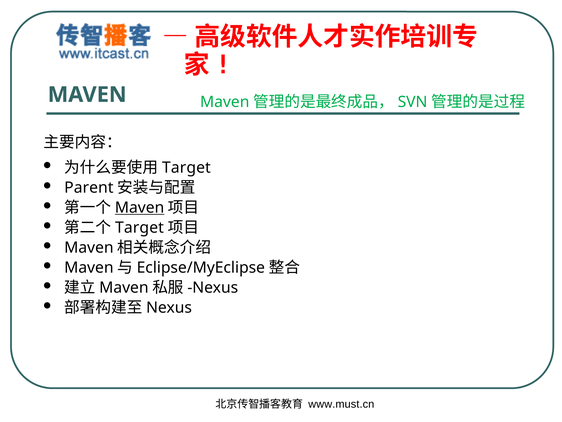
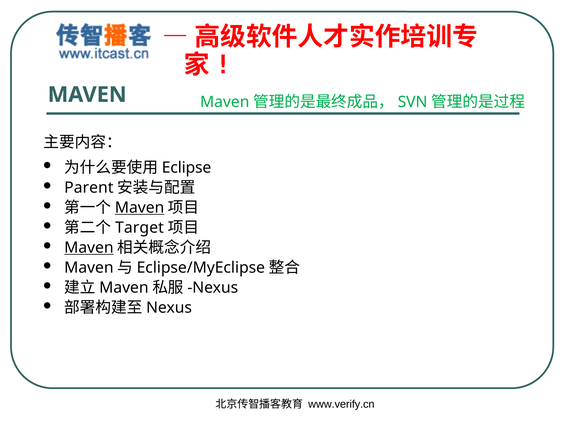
Target: Target -> Eclipse (187, 167)
Maven underline: none -> present (89, 247)
www.must.cn: www.must.cn -> www.verify.cn (341, 404)
